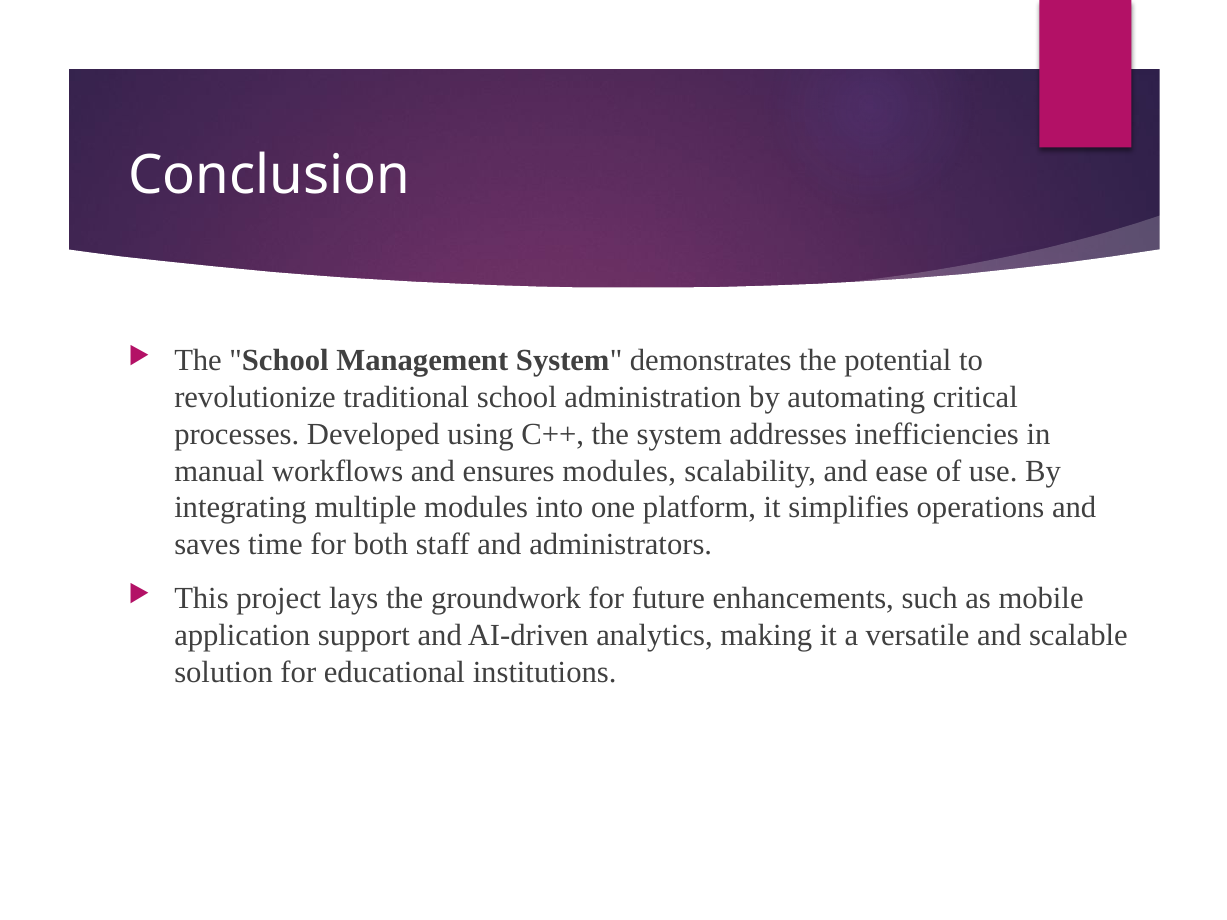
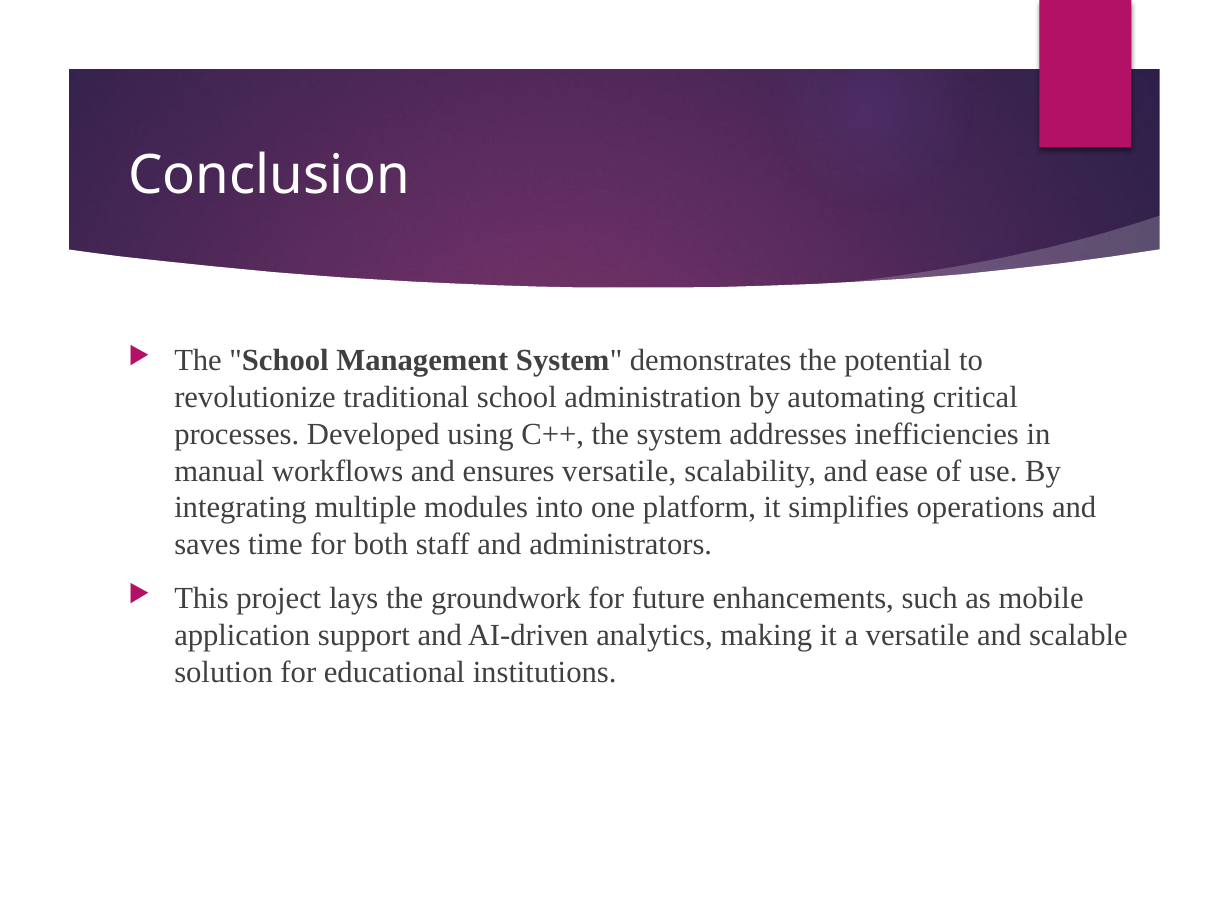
ensures modules: modules -> versatile (619, 471)
